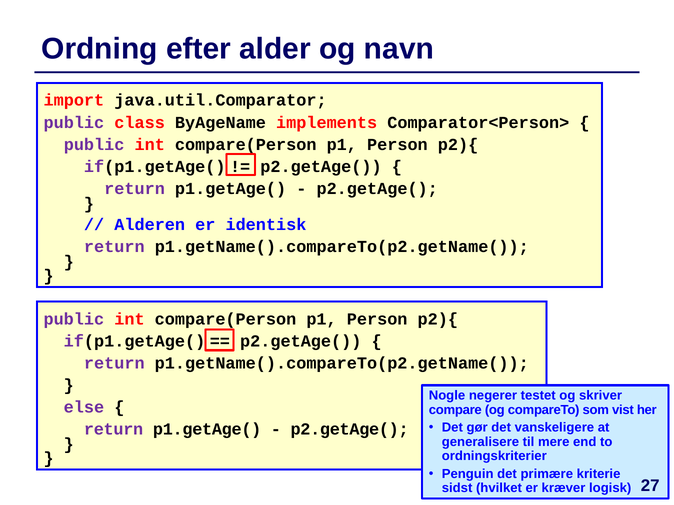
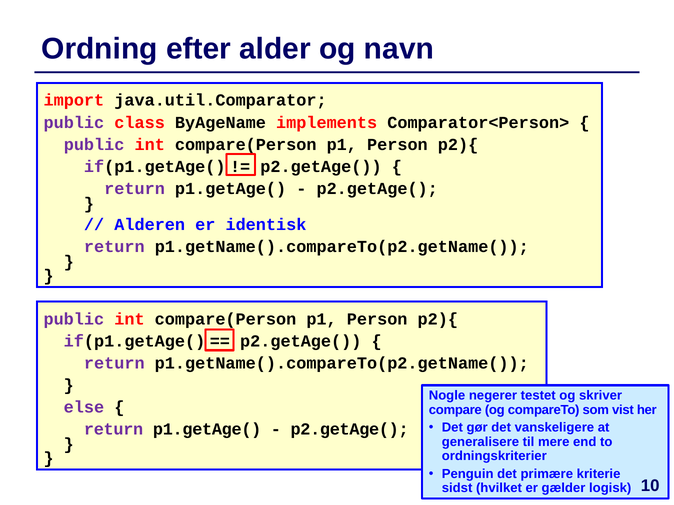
kræver: kræver -> gælder (563, 488)
27: 27 -> 10 (650, 486)
